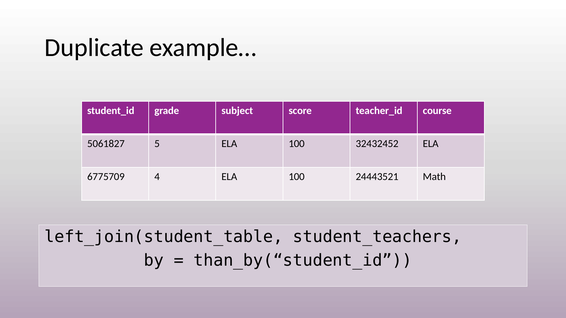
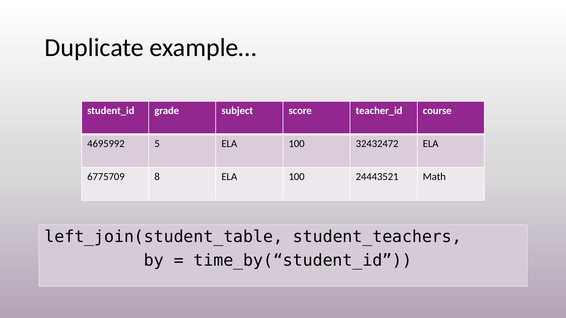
5061827: 5061827 -> 4695992 (106, 144)
32432452: 32432452 -> 32432472 (377, 144)
4: 4 -> 8 (157, 177)
than_by(“student_id: than_by(“student_id -> time_by(“student_id (303, 261)
